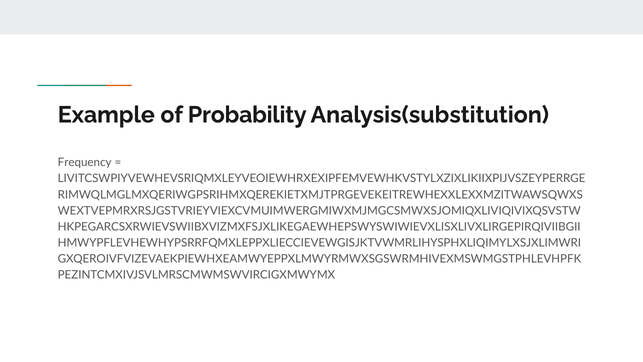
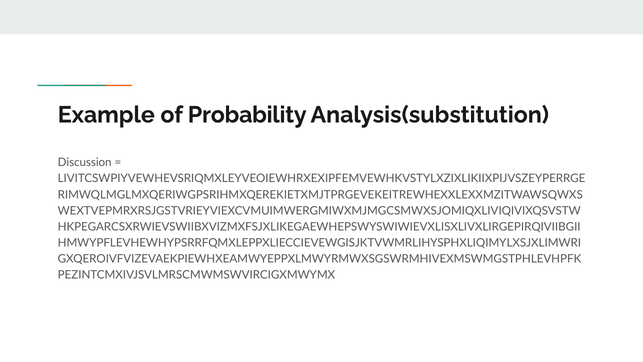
Frequency: Frequency -> Discussion (85, 162)
